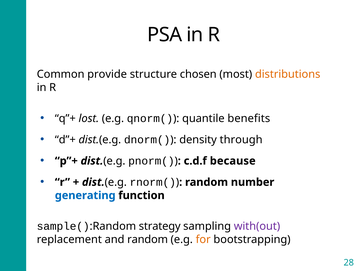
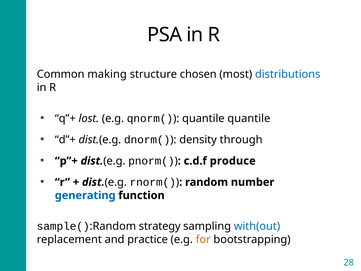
provide: provide -> making (107, 74)
distributions colour: orange -> blue (288, 74)
quantile benefits: benefits -> quantile (249, 118)
because: because -> produce (233, 161)
with(out colour: purple -> blue (257, 226)
and random: random -> practice (148, 239)
